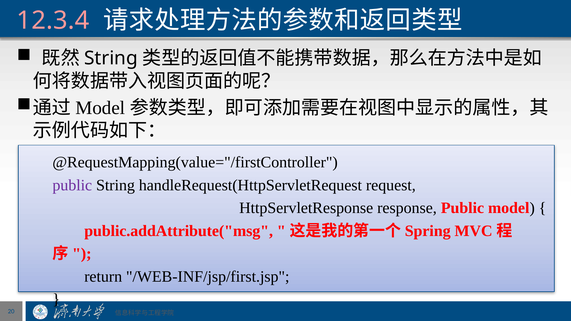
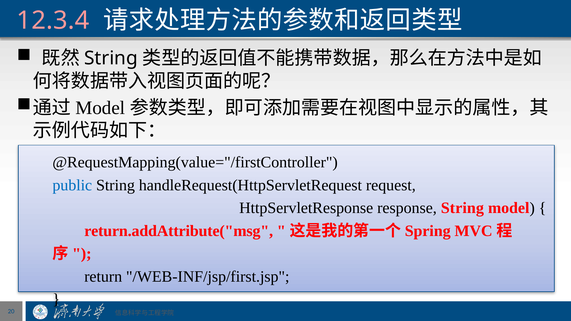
public colour: purple -> blue (72, 185)
response Public: Public -> String (462, 208)
public.addAttribute("msg: public.addAttribute("msg -> return.addAttribute("msg (179, 231)
